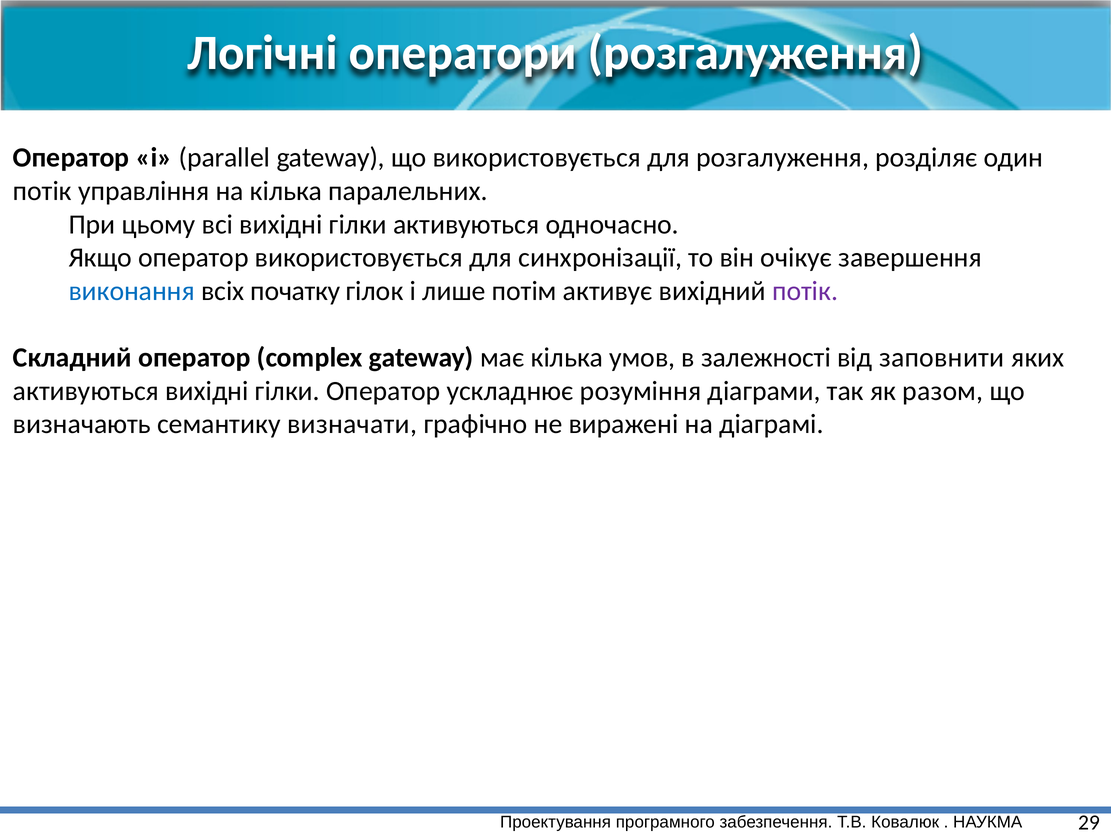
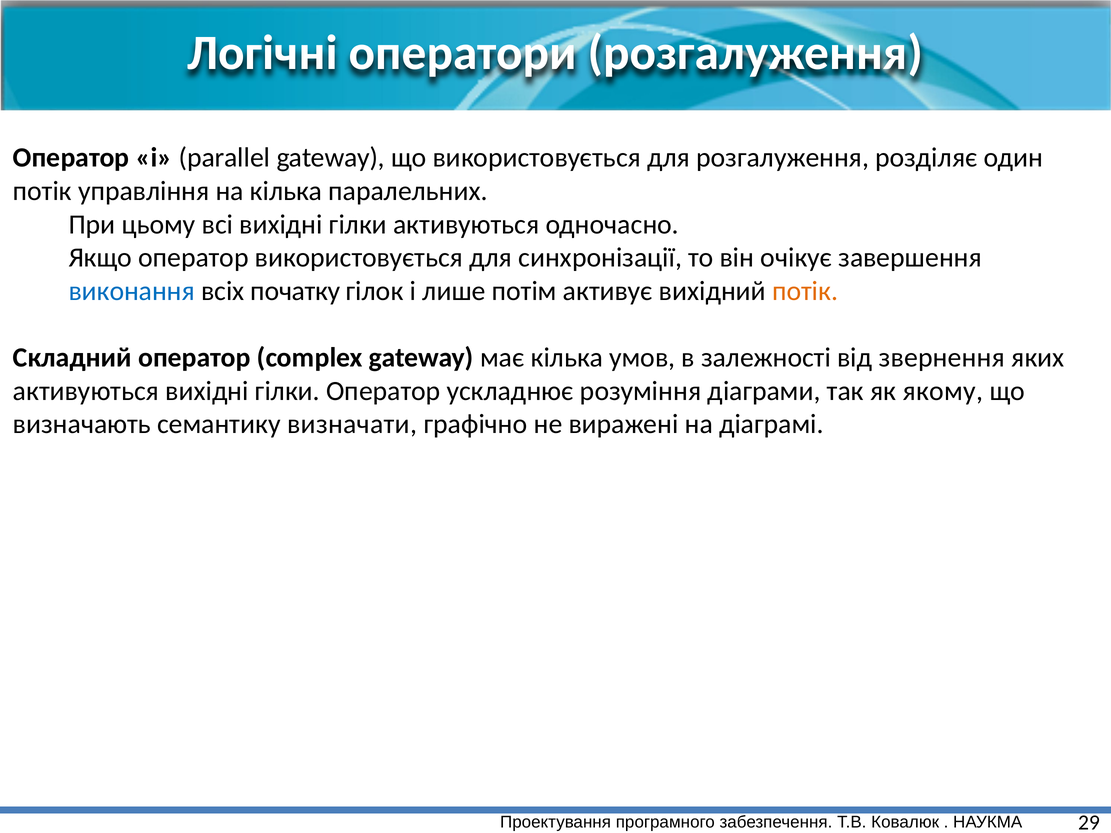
потік colour: purple -> orange (805, 291)
заповнити: заповнити -> звернення (942, 358)
разом: разом -> якому (943, 391)
